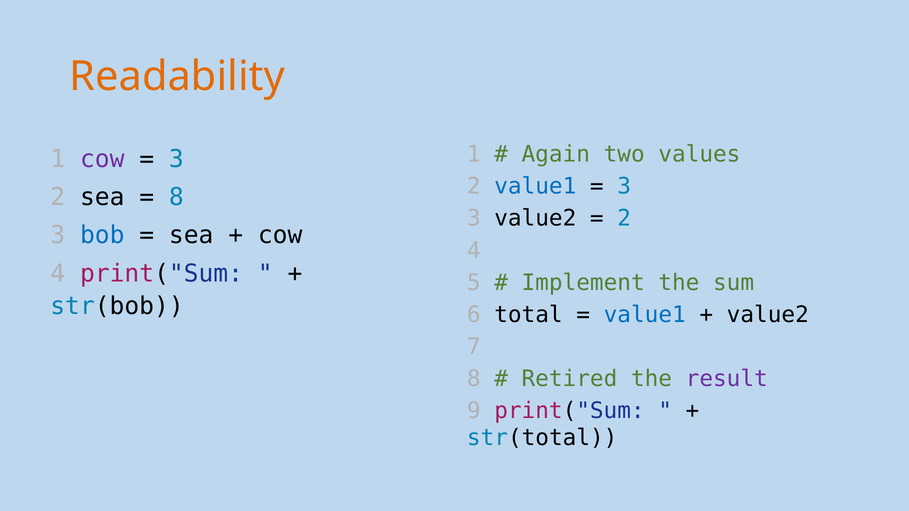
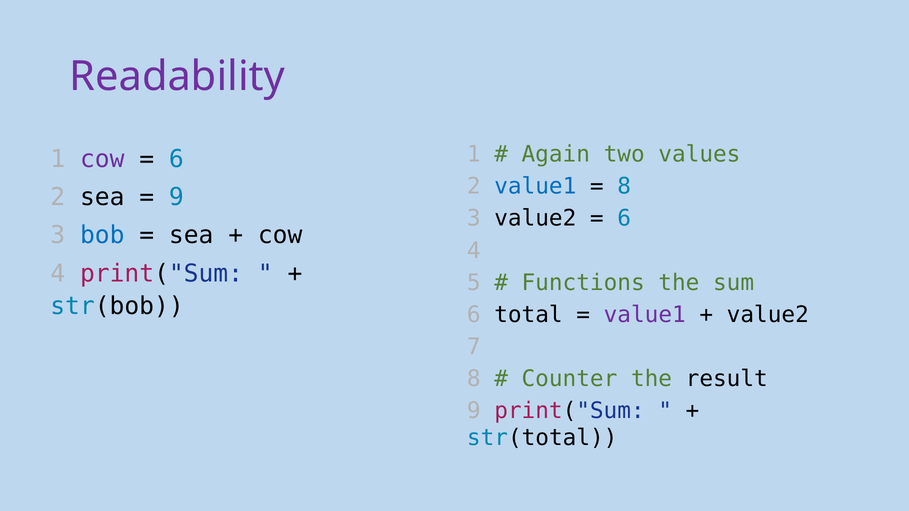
Readability colour: orange -> purple (177, 76)
3: 3 -> 6 (176, 159)
3: 3 -> 8 (624, 187)
8: 8 -> 9 (176, 197)
2: 2 -> 6 (624, 219)
Implement: Implement -> Functions (583, 283)
value1 colour: blue -> purple (645, 315)
Retired: Retired -> Counter (569, 379)
result colour: purple -> black (727, 379)
